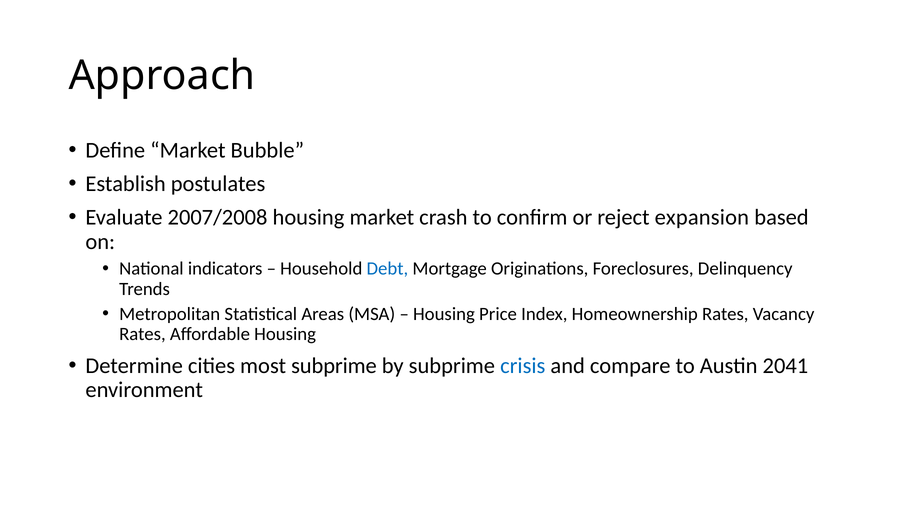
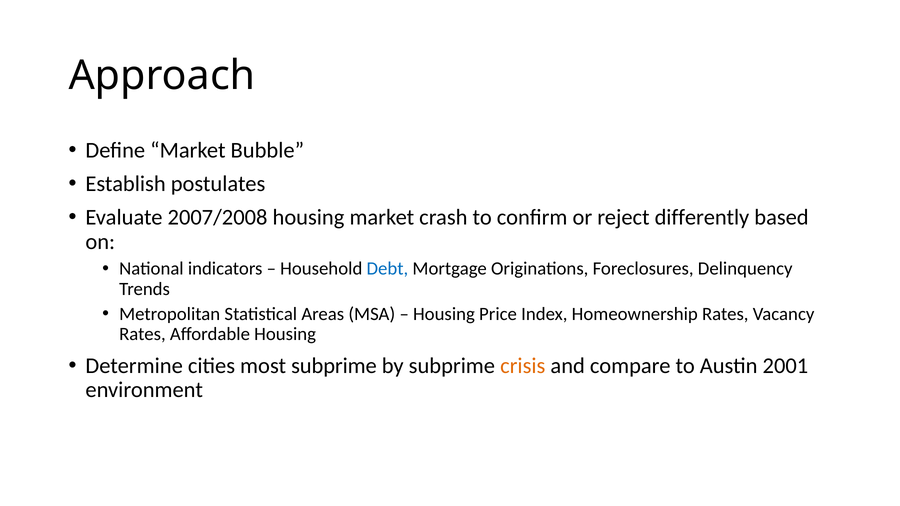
expansion: expansion -> differently (702, 217)
crisis colour: blue -> orange (523, 366)
2041: 2041 -> 2001 (785, 366)
